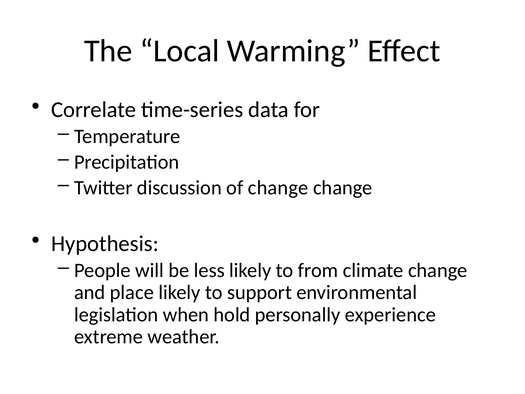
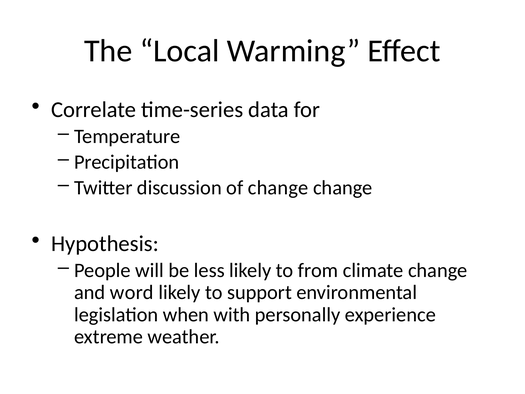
place: place -> word (132, 292)
hold: hold -> with (232, 314)
